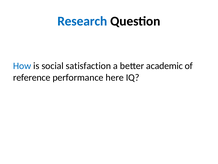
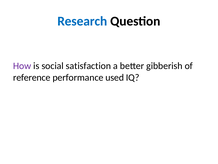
How colour: blue -> purple (22, 66)
academic: academic -> gibberish (164, 66)
here: here -> used (115, 77)
